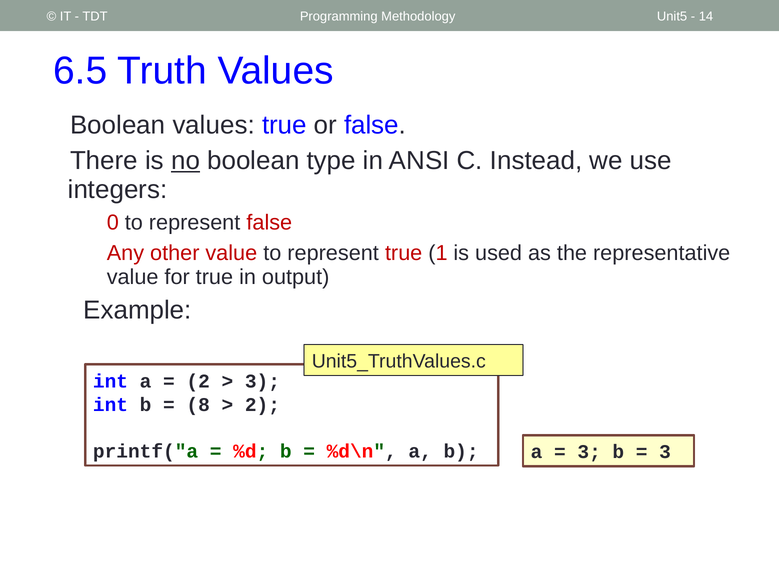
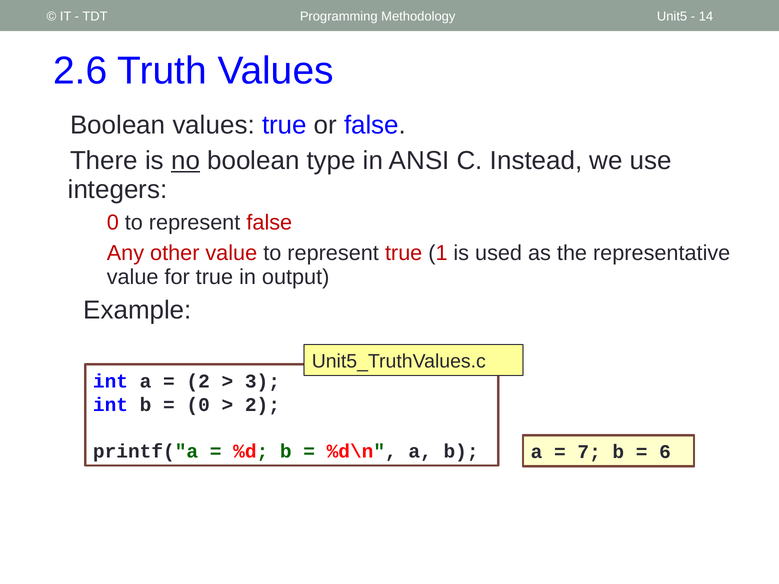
6.5: 6.5 -> 2.6 (80, 71)
8: 8 -> 0 (198, 405)
3: 3 -> 7 (589, 452)
3: 3 -> 6 (665, 452)
